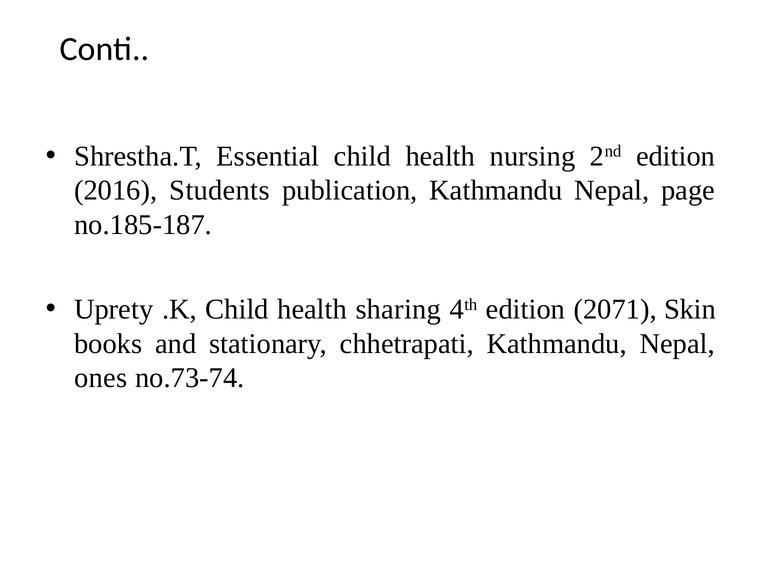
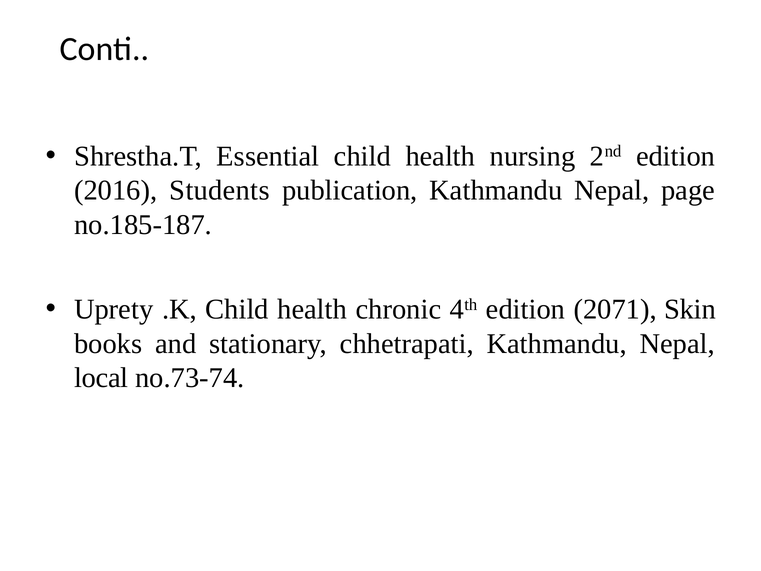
sharing: sharing -> chronic (398, 309)
ones: ones -> local (101, 378)
